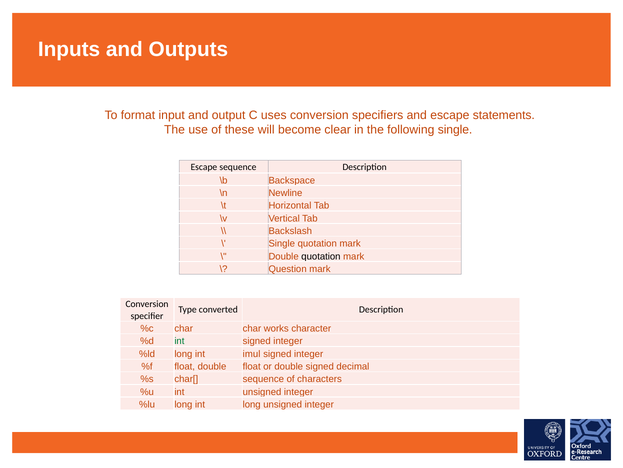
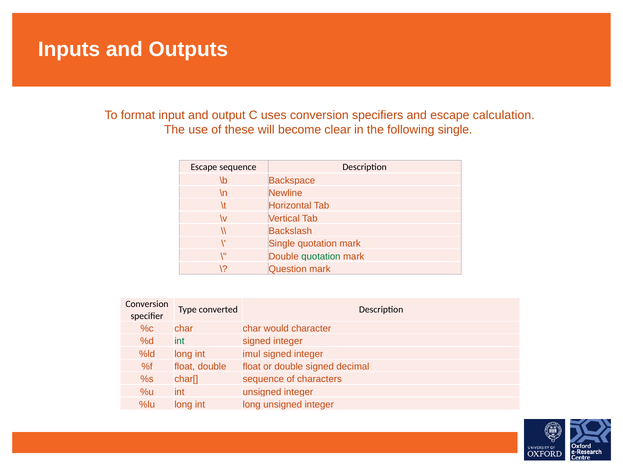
statements: statements -> calculation (504, 115)
quotation colour: black -> green (321, 256)
works: works -> would (276, 328)
